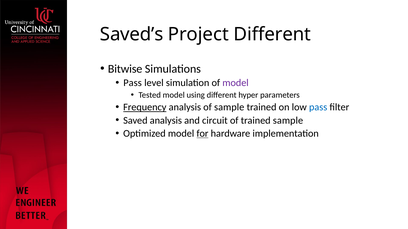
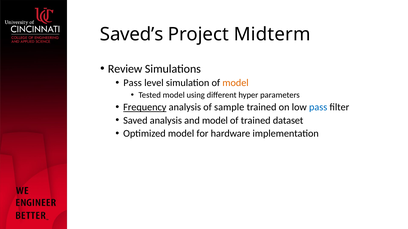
Project Different: Different -> Midterm (272, 34)
Bitwise: Bitwise -> Review (125, 69)
model colour: purple -> orange (236, 83)
and circuit: circuit -> model (215, 121)
trained sample: sample -> dataset (288, 121)
for underline: present -> none (202, 134)
